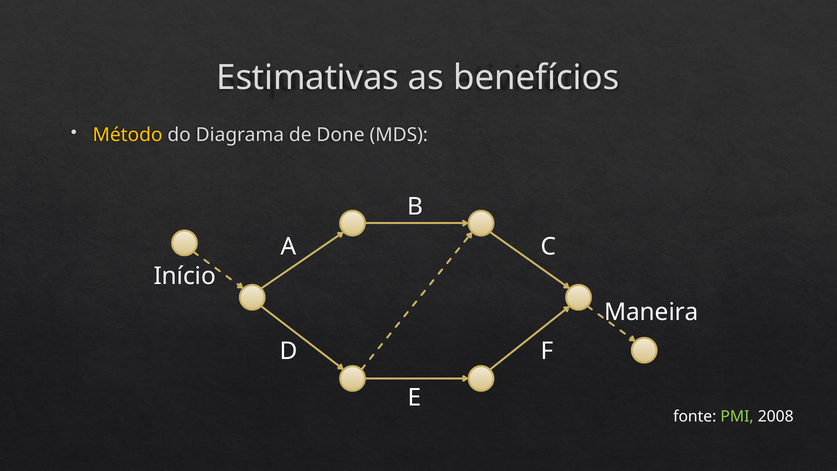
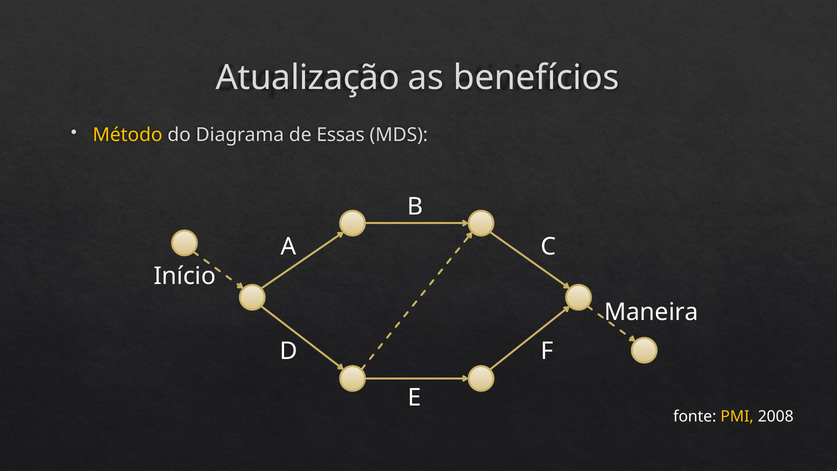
Estimativas: Estimativas -> Atualização (308, 78)
Done: Done -> Essas (341, 135)
PMI colour: light green -> yellow (737, 416)
